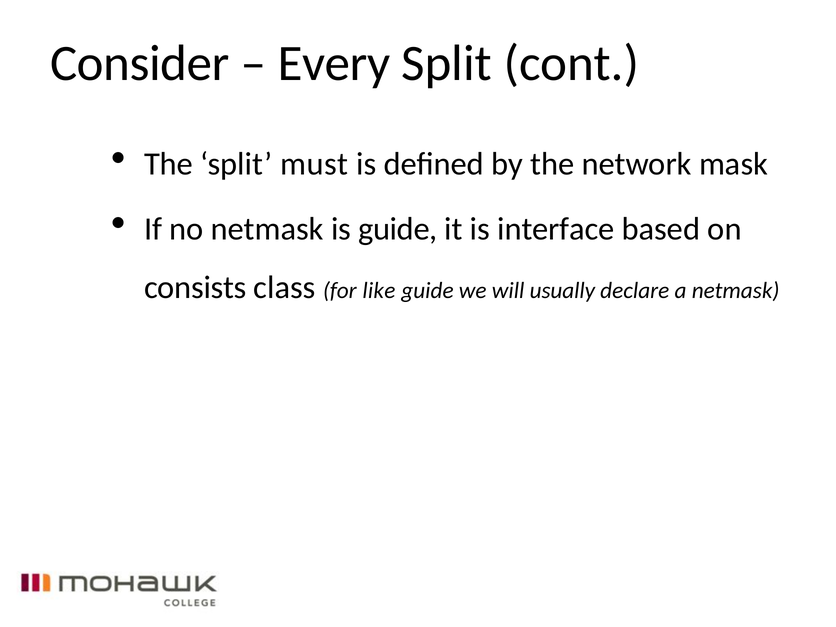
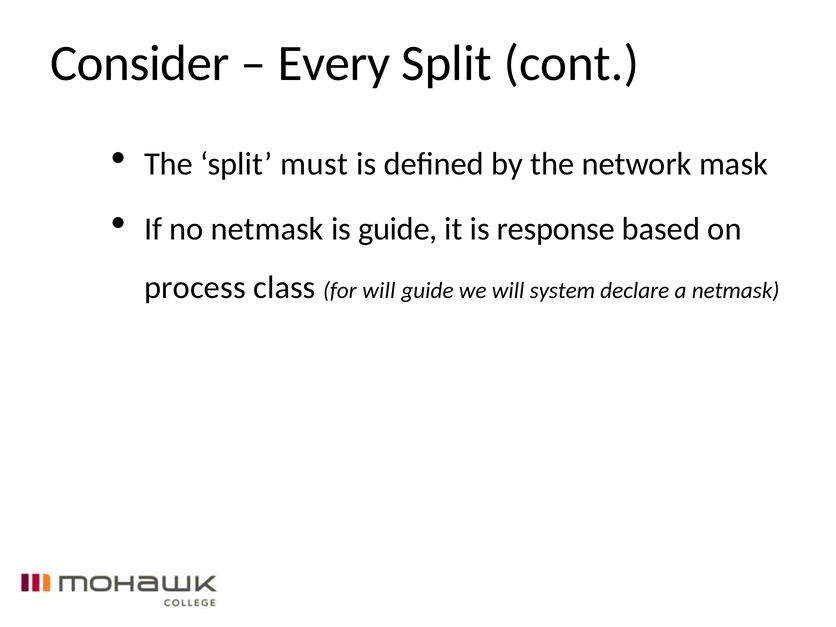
interface: interface -> response (556, 229)
consists: consists -> process (195, 287)
for like: like -> will (379, 290)
usually: usually -> system (562, 290)
